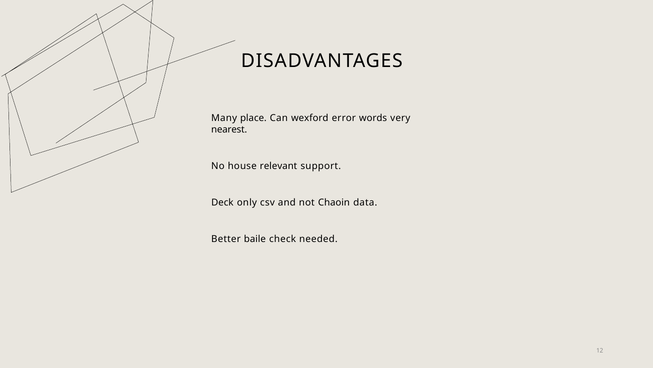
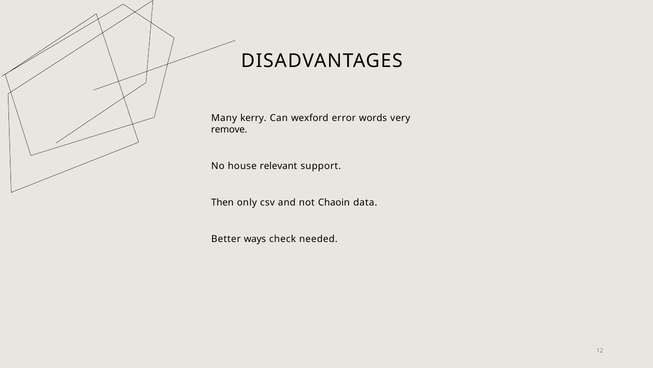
place: place -> kerry (253, 118)
nearest: nearest -> remove (229, 129)
Deck: Deck -> Then (222, 202)
baile: baile -> ways (255, 239)
